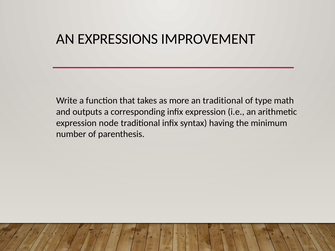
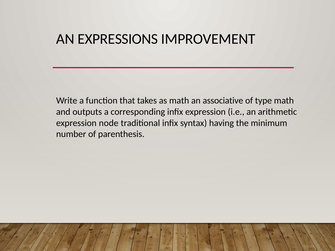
as more: more -> math (179, 101)
an traditional: traditional -> associative (223, 101)
